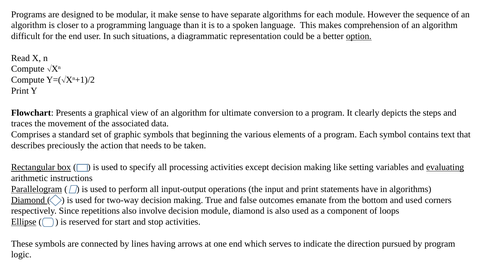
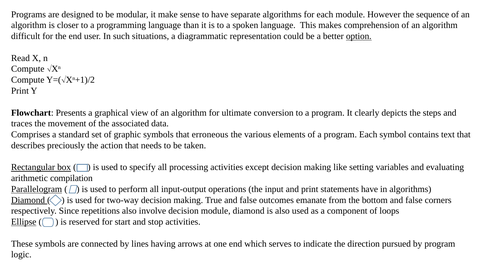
beginning: beginning -> erroneous (210, 134)
evaluating underline: present -> none (445, 167)
instructions: instructions -> compilation (71, 178)
bottom and used: used -> false (414, 200)
